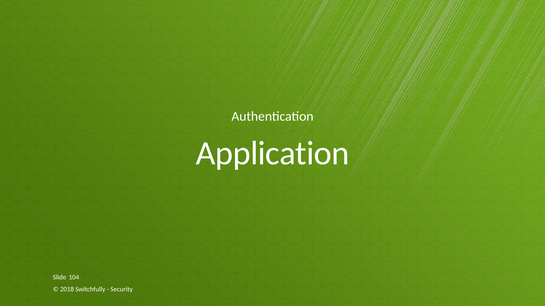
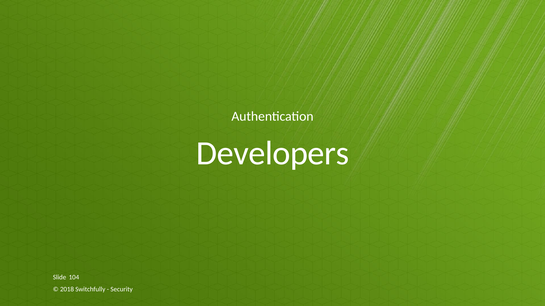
Application: Application -> Developers (273, 154)
